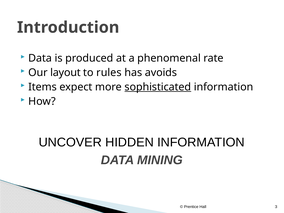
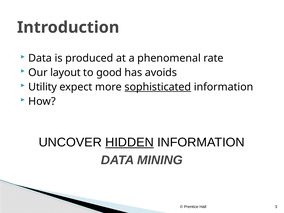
rules: rules -> good (109, 73)
Items: Items -> Utility (43, 87)
HIDDEN underline: none -> present (130, 142)
